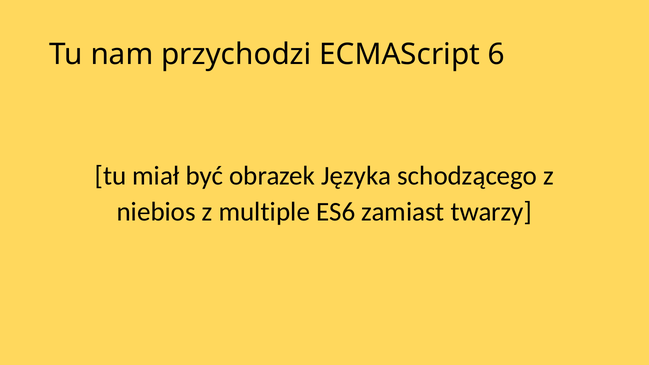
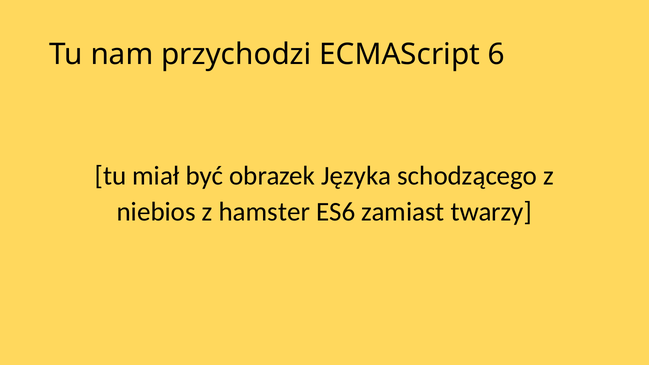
multiple: multiple -> hamster (264, 212)
